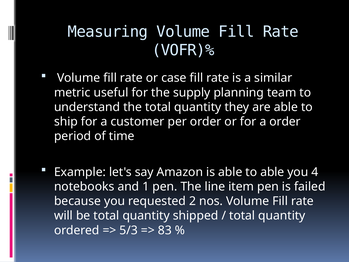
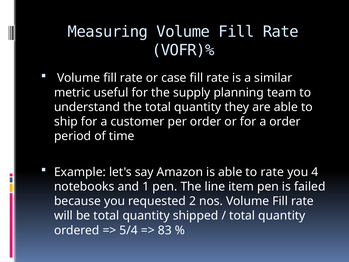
to able: able -> rate (272, 172)
5/3: 5/3 -> 5/4 (129, 230)
